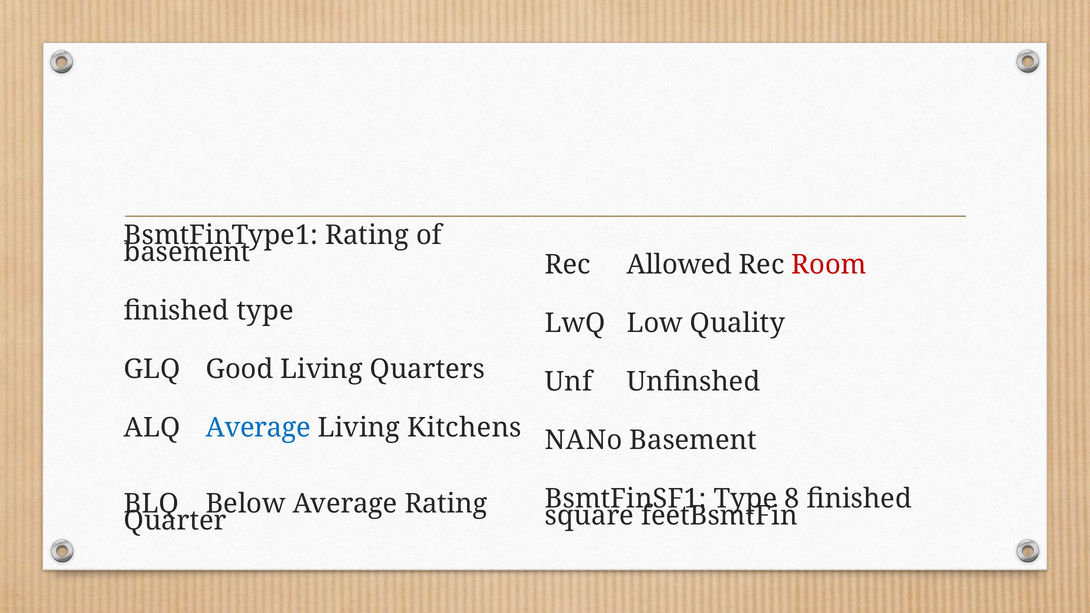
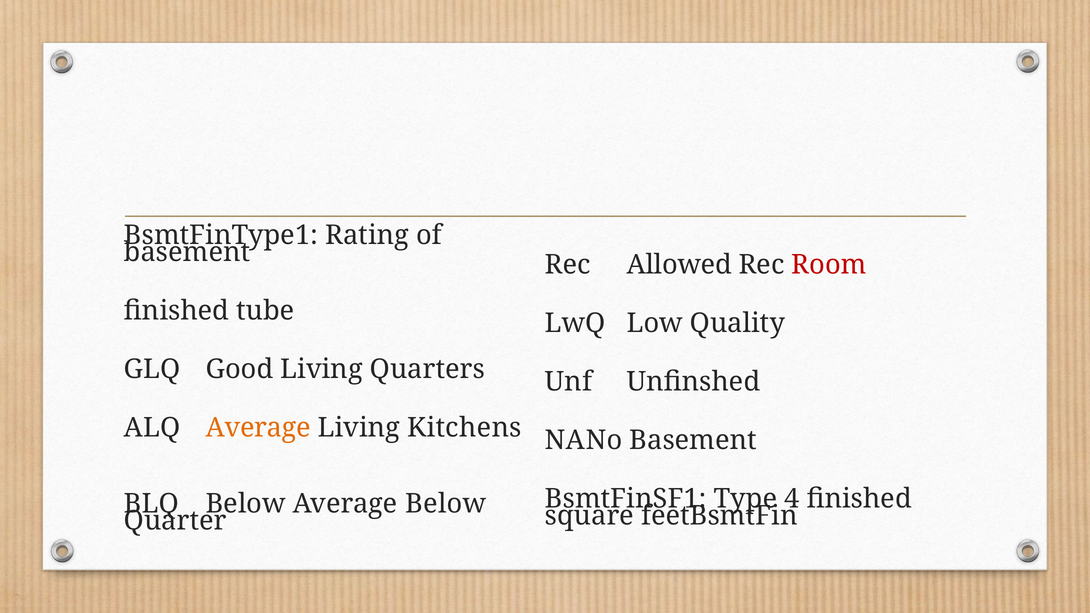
finished type: type -> tube (265, 311)
Average colour: blue -> orange (258, 428)
8: 8 -> 4 (792, 499)
Average Rating: Rating -> Below (446, 504)
